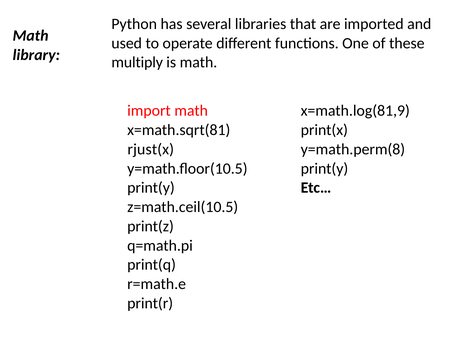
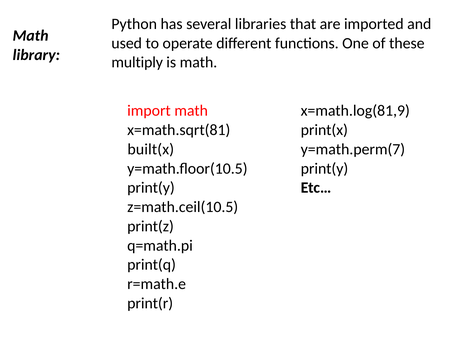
rjust(x: rjust(x -> built(x (151, 149)
y=math.perm(8: y=math.perm(8 -> y=math.perm(7 (353, 149)
